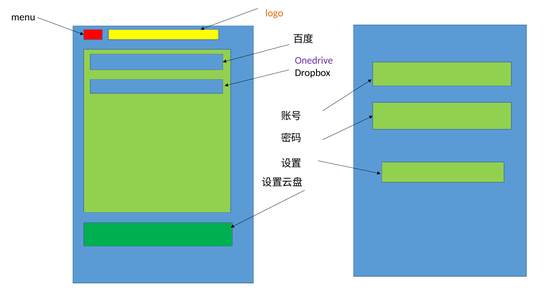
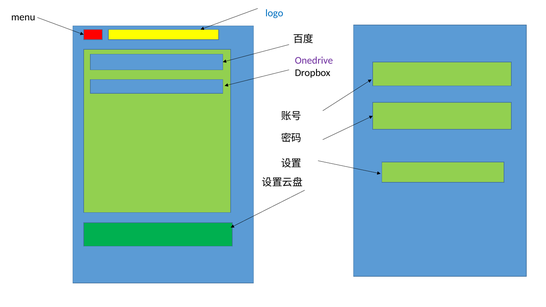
logo colour: orange -> blue (274, 13)
